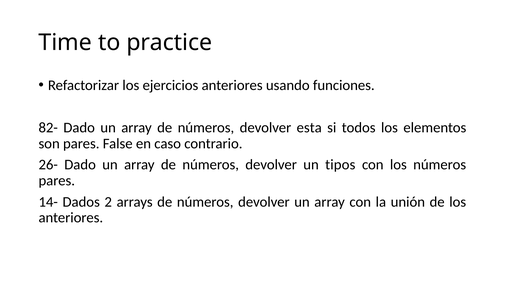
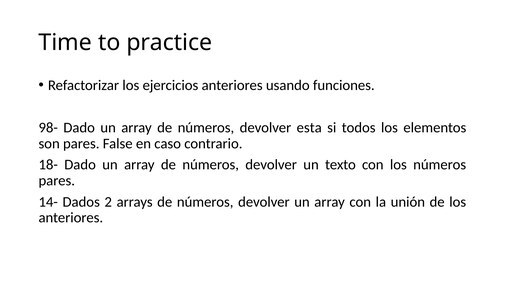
82-: 82- -> 98- (48, 128)
26-: 26- -> 18- (48, 165)
tipos: tipos -> texto (340, 165)
